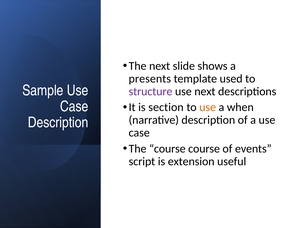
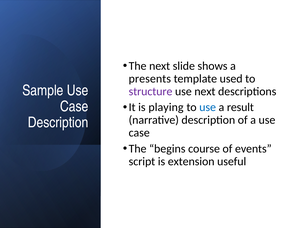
section: section -> playing (166, 107)
use colour: orange -> blue (208, 107)
when: when -> result (240, 107)
The course: course -> begins (167, 149)
